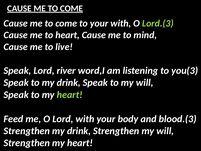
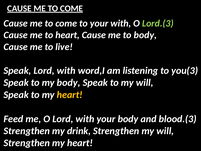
to mind: mind -> body (145, 35)
Speak Lord river: river -> with (66, 70)
to my drink: drink -> body (69, 82)
heart colour: light green -> yellow (70, 95)
